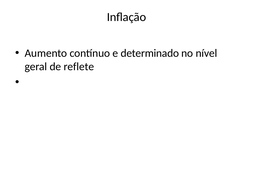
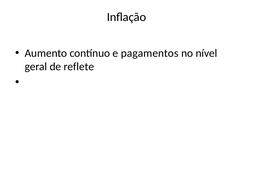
determinado: determinado -> pagamentos (150, 53)
